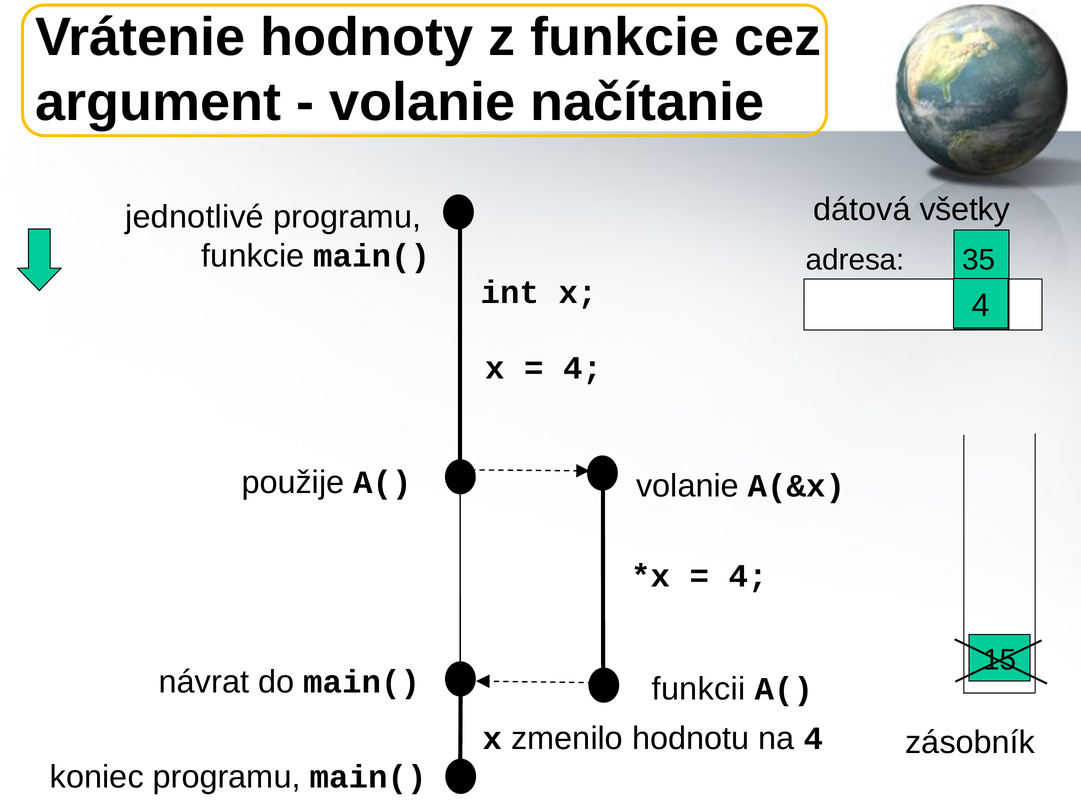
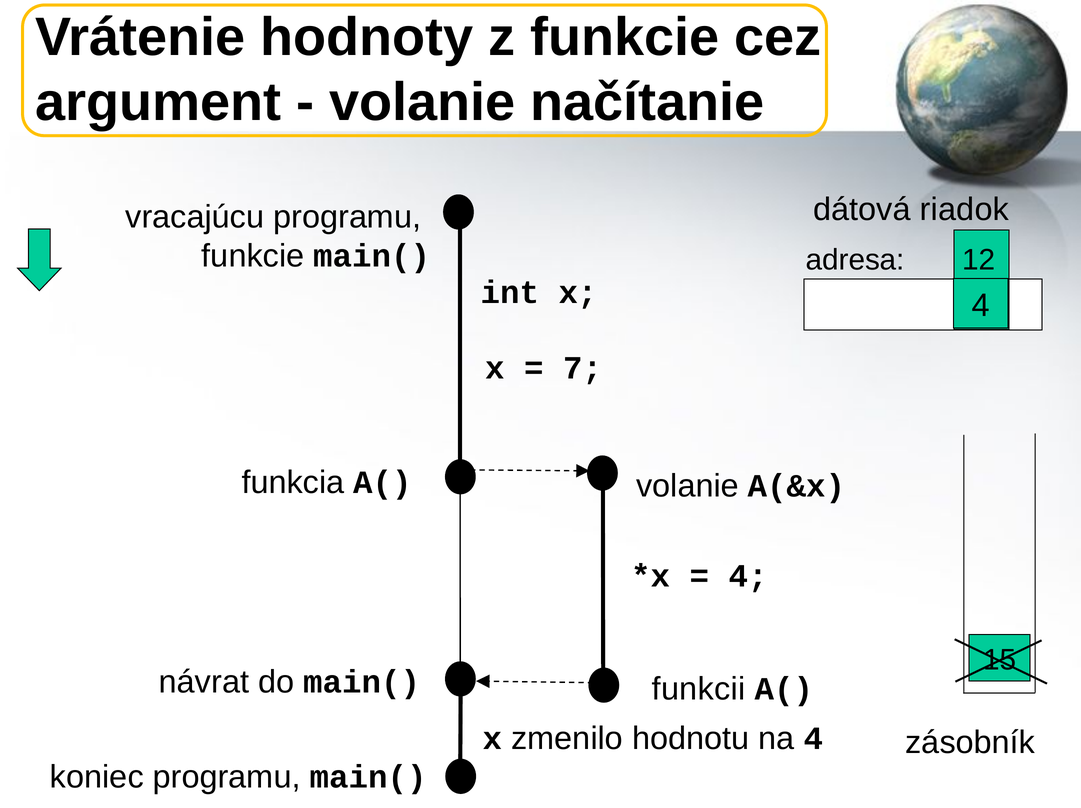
všetky: všetky -> riadok (964, 210)
jednotlivé: jednotlivé -> vracajúcu (195, 217)
35: 35 -> 12 (979, 260)
4: 4 -> 7 (583, 368)
použije: použije -> funkcia (293, 483)
